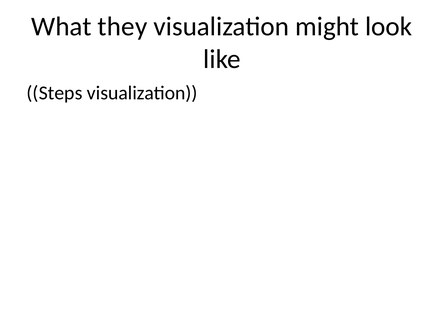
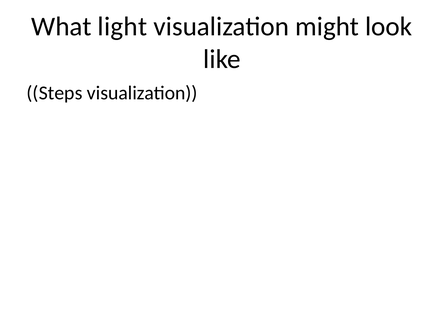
they: they -> light (122, 27)
